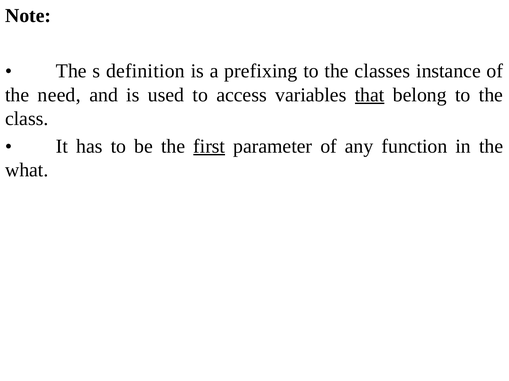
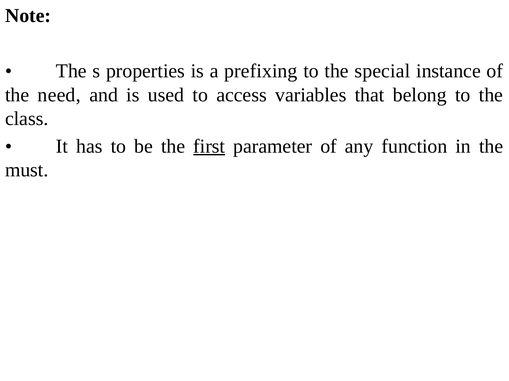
definition: definition -> properties (145, 71)
classes: classes -> special (382, 71)
that underline: present -> none (370, 95)
what: what -> must (27, 170)
